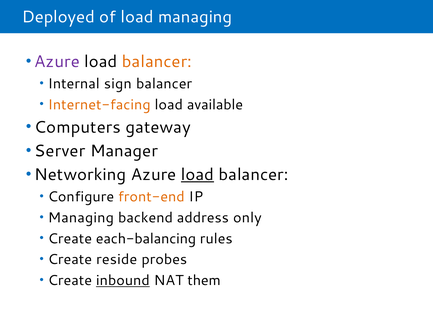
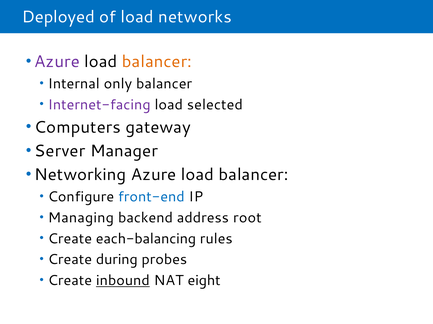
load managing: managing -> networks (195, 17)
sign: sign -> only (118, 84)
Internet-facing colour: orange -> purple (99, 105)
available: available -> selected (215, 105)
load underline: present -> none (197, 175)
front-end colour: orange -> blue (151, 197)
only: only -> root (247, 218)
reside: reside -> during (117, 260)
them: them -> eight (204, 281)
